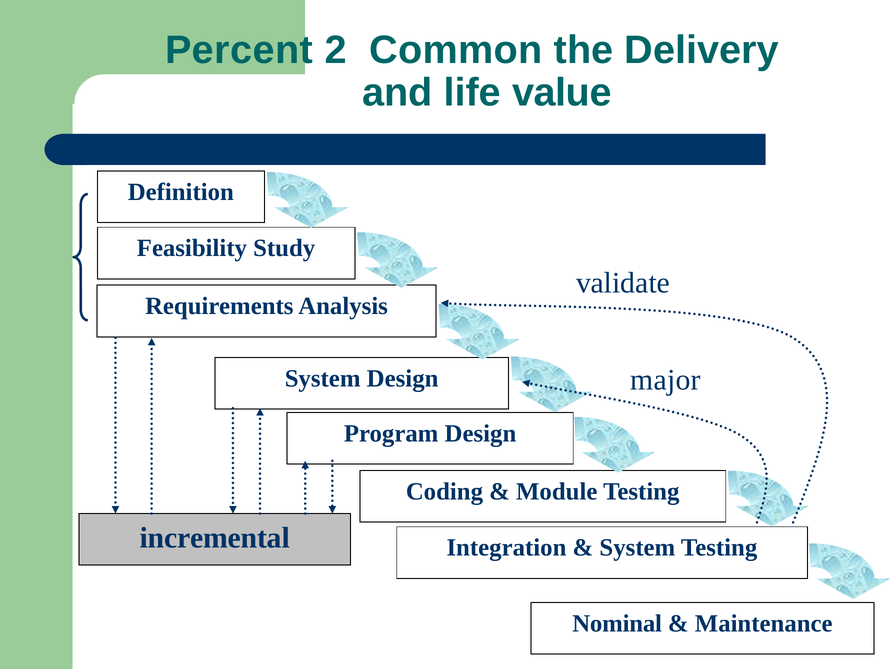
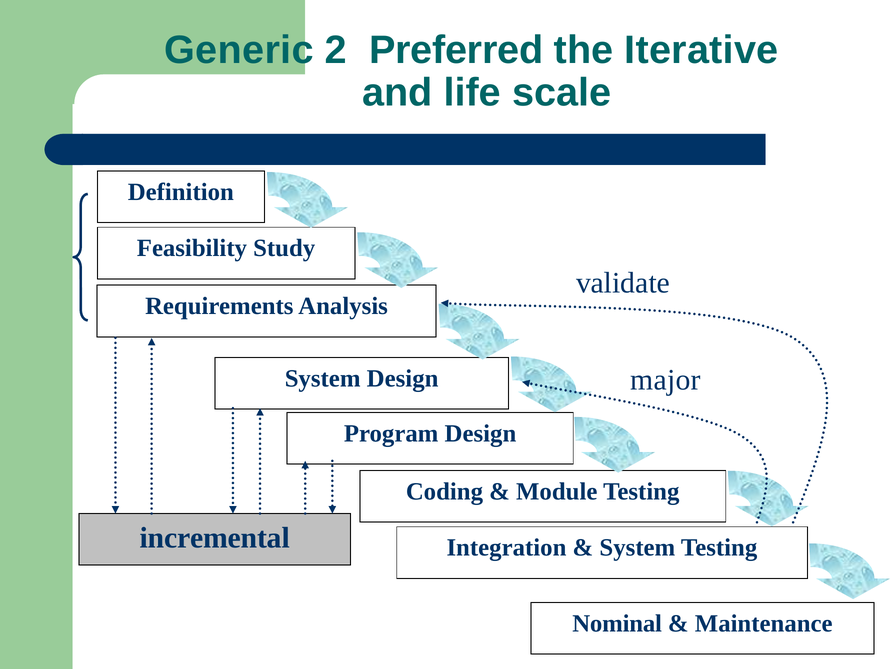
Percent: Percent -> Generic (239, 50)
Common: Common -> Preferred (456, 50)
Delivery: Delivery -> Iterative (701, 50)
value: value -> scale (562, 93)
